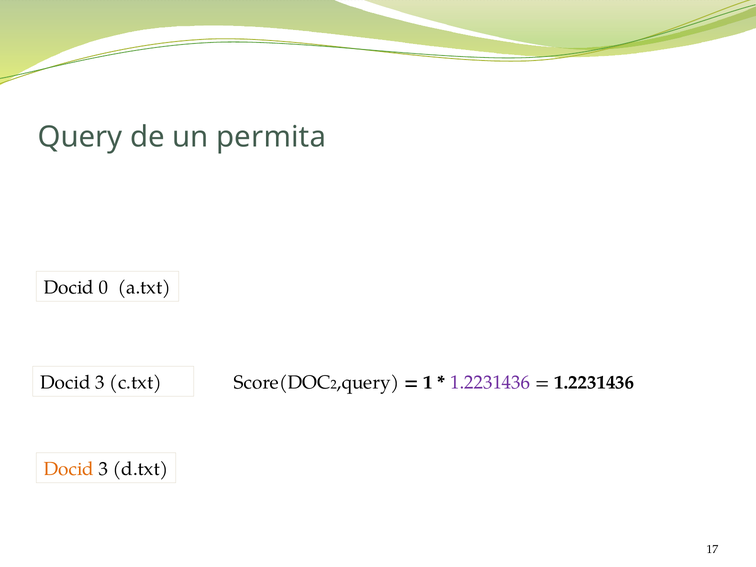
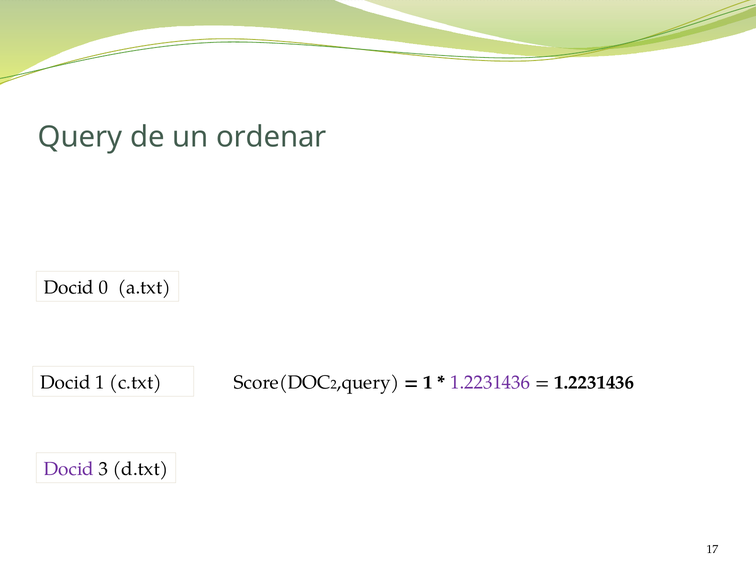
permita: permita -> ordenar (271, 137)
3: 3 -> 1 (100, 382)
Docid colour: orange -> purple (69, 469)
